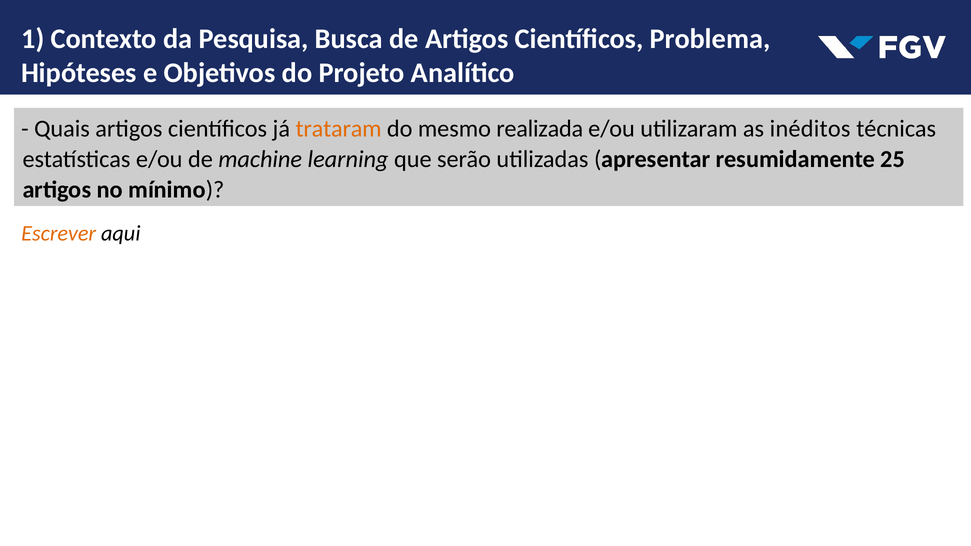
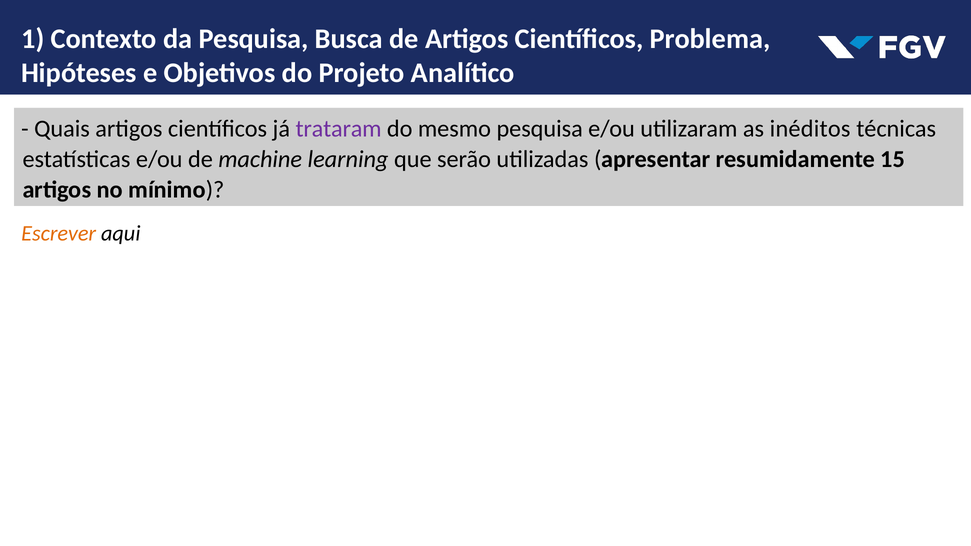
trataram colour: orange -> purple (339, 129)
mesmo realizada: realizada -> pesquisa (540, 129)
25: 25 -> 15 (893, 159)
